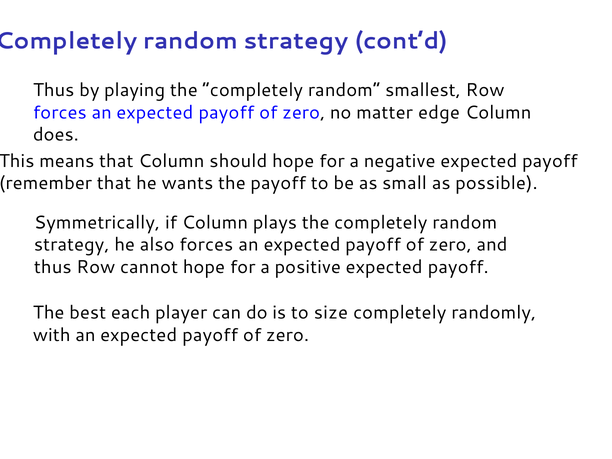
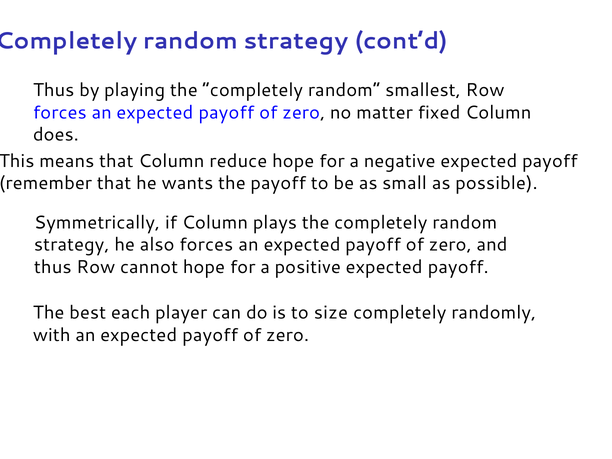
edge: edge -> ﬁxed (439, 113)
should: should -> reduce (238, 161)
